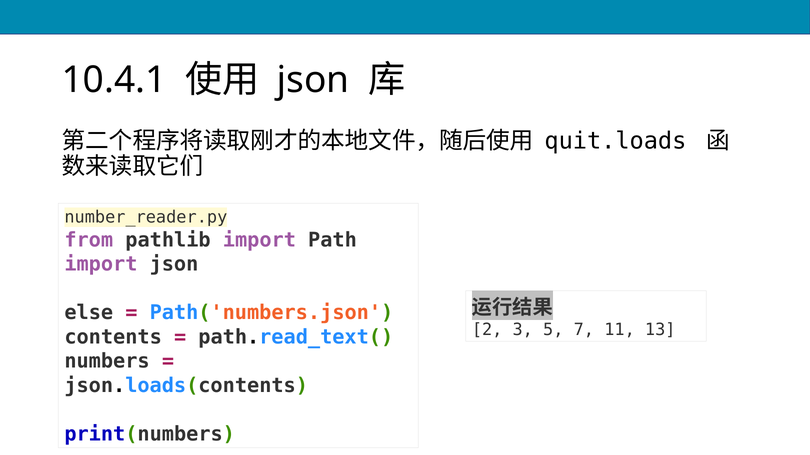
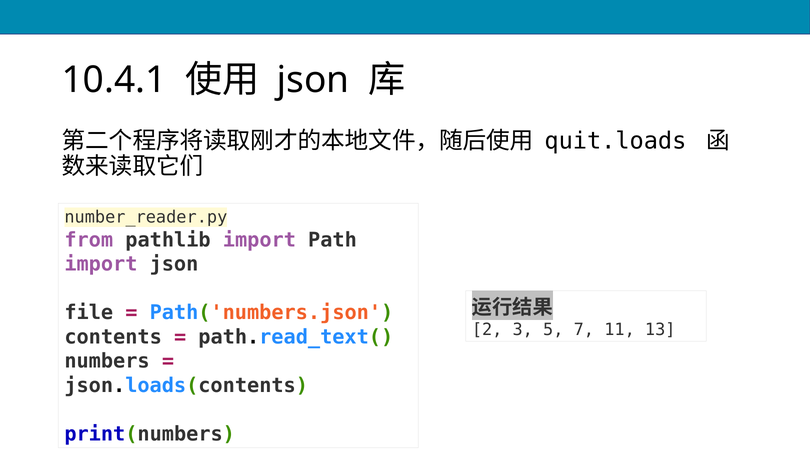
else: else -> file (89, 313)
